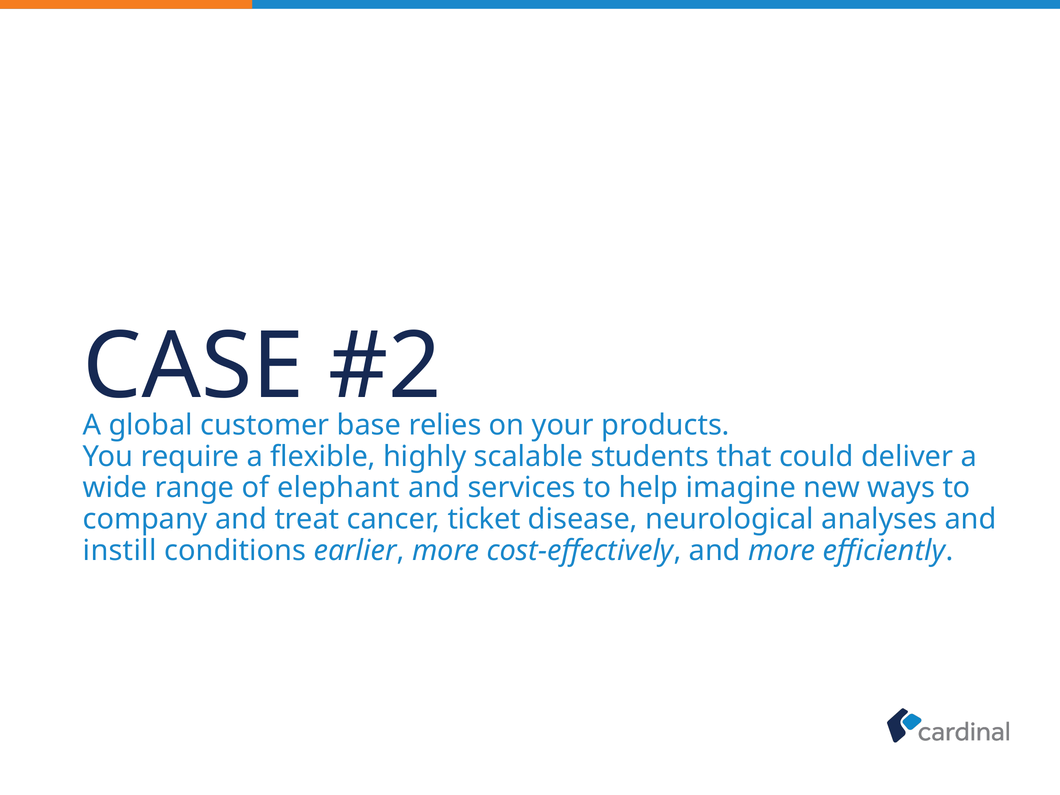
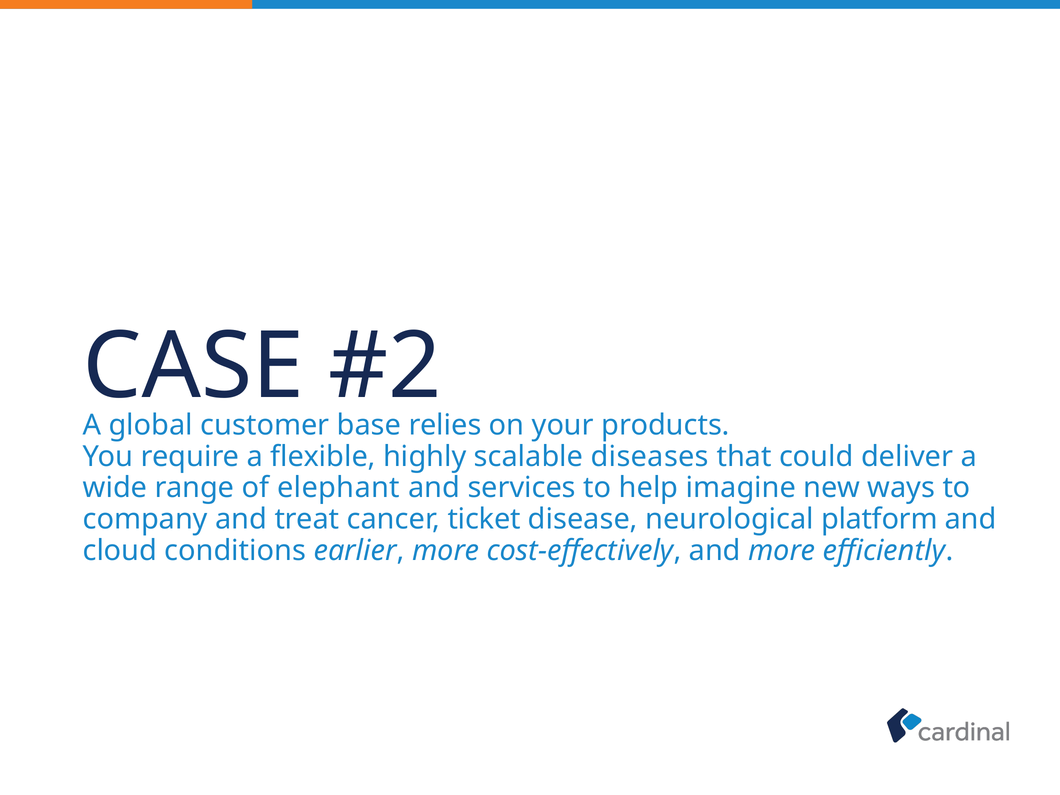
students: students -> diseases (650, 457)
analyses: analyses -> platform (879, 519)
instill: instill -> cloud (120, 550)
